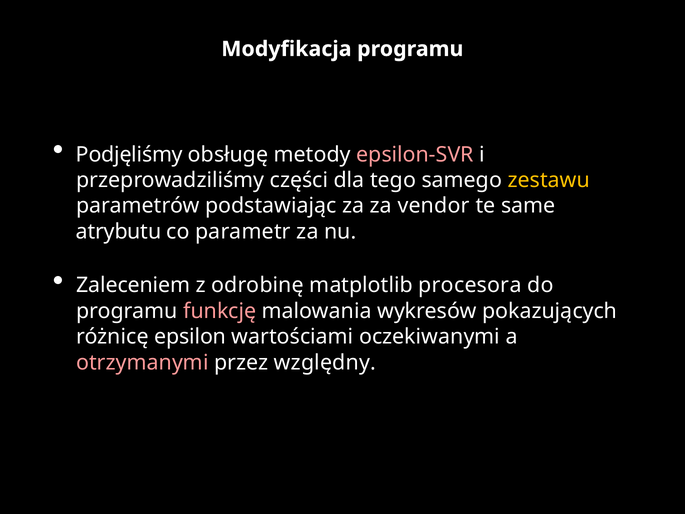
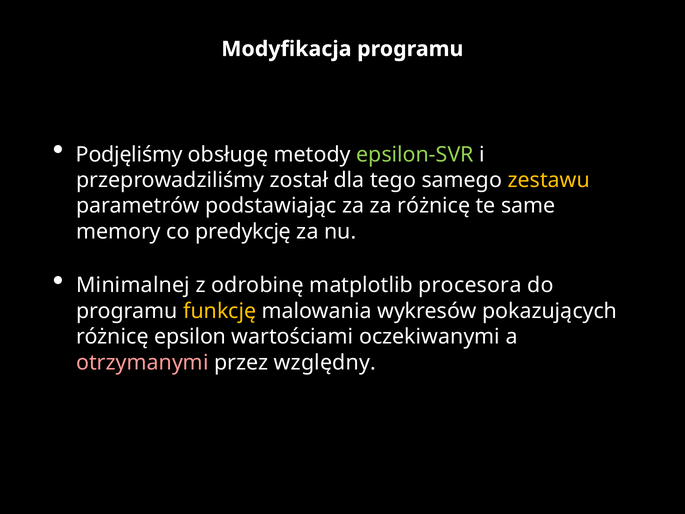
epsilon-SVR colour: pink -> light green (415, 154)
części: części -> został (299, 180)
za vendor: vendor -> różnicę (434, 206)
atrybutu: atrybutu -> memory (118, 231)
parametr: parametr -> predykcję (243, 231)
Zaleceniem: Zaleceniem -> Minimalnej (133, 285)
funkcję colour: pink -> yellow (220, 311)
